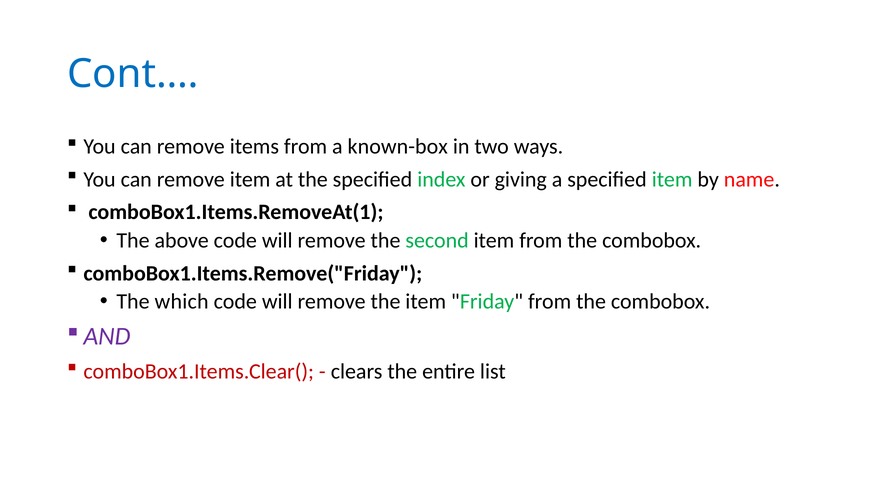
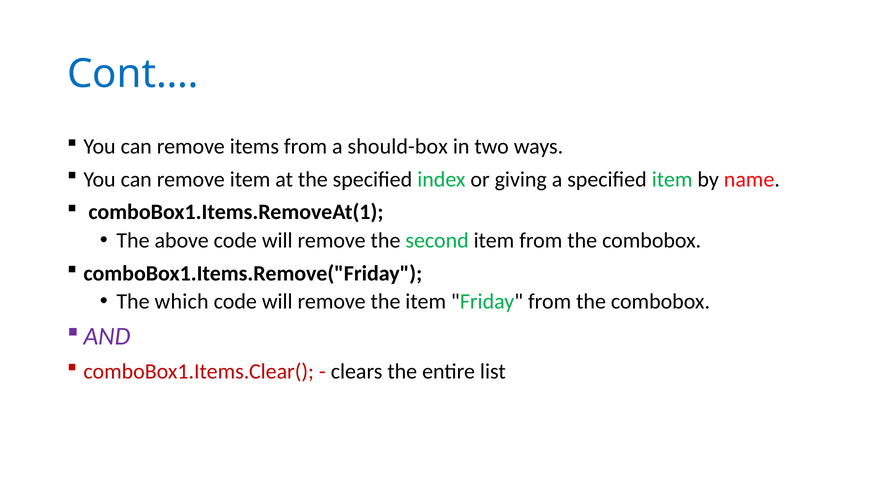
known-box: known-box -> should-box (398, 147)
